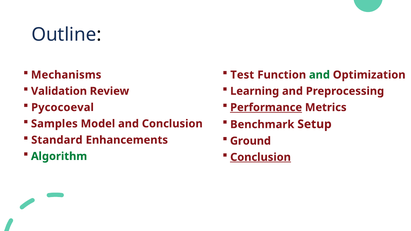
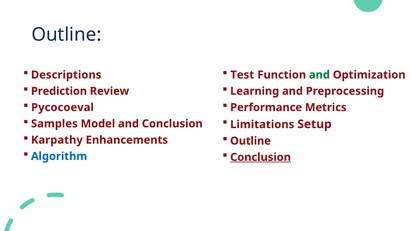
Mechanisms: Mechanisms -> Descriptions (66, 75)
Validation: Validation -> Prediction (59, 91)
Performance underline: present -> none (266, 108)
Benchmark: Benchmark -> Limitations (262, 125)
Standard: Standard -> Karpathy (57, 140)
Ground: Ground -> Outline (250, 141)
Algorithm colour: green -> blue (59, 156)
